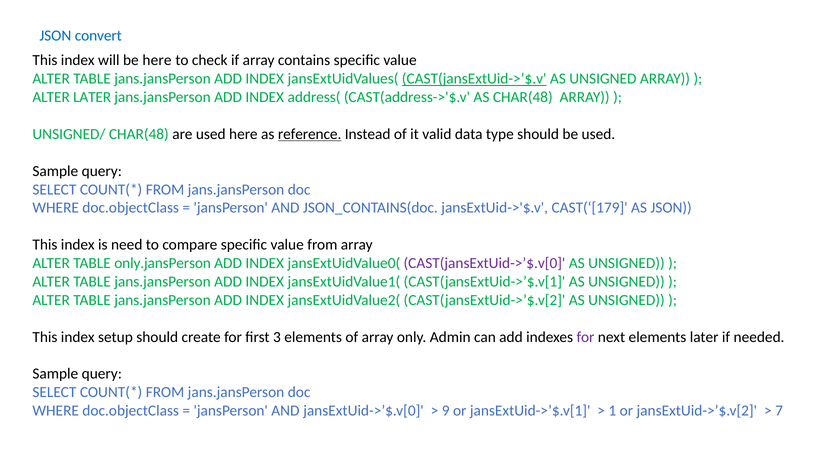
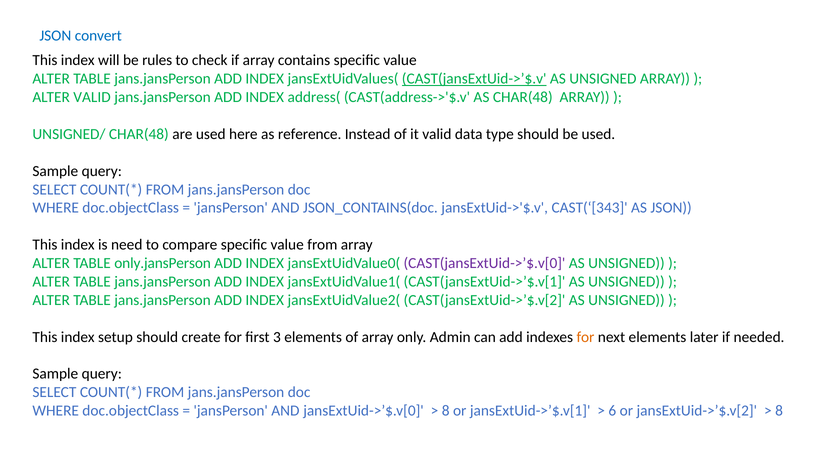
be here: here -> rules (157, 60)
ALTER LATER: LATER -> VALID (92, 97)
reference underline: present -> none (310, 134)
CAST(‘[179: CAST(‘[179 -> CAST(‘[343 (590, 208)
for colour: purple -> orange (585, 337)
9: 9 -> 8 (446, 410)
1: 1 -> 6 (612, 410)
7: 7 -> 8 (779, 410)
